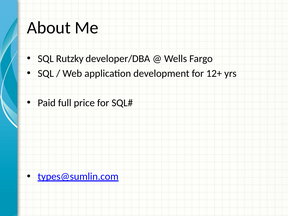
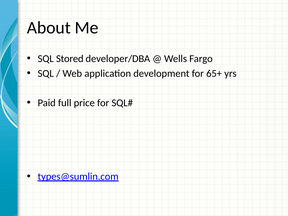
Rutzky: Rutzky -> Stored (70, 59)
12+: 12+ -> 65+ (214, 73)
